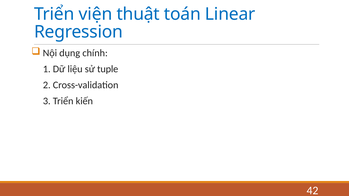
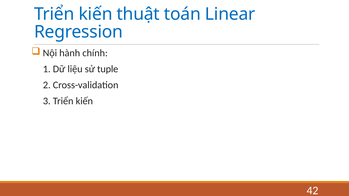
viện: viện -> kiến (96, 14)
dụng: dụng -> hành (70, 53)
